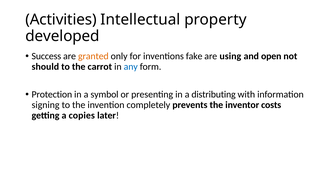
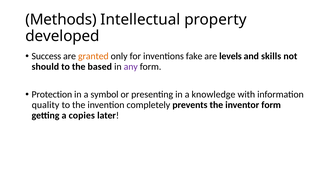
Activities: Activities -> Methods (61, 20)
using: using -> levels (230, 56)
open: open -> skills (271, 56)
carrot: carrot -> based (100, 67)
any colour: blue -> purple (131, 67)
distributing: distributing -> knowledge (213, 95)
signing: signing -> quality (46, 105)
inventor costs: costs -> form (271, 105)
